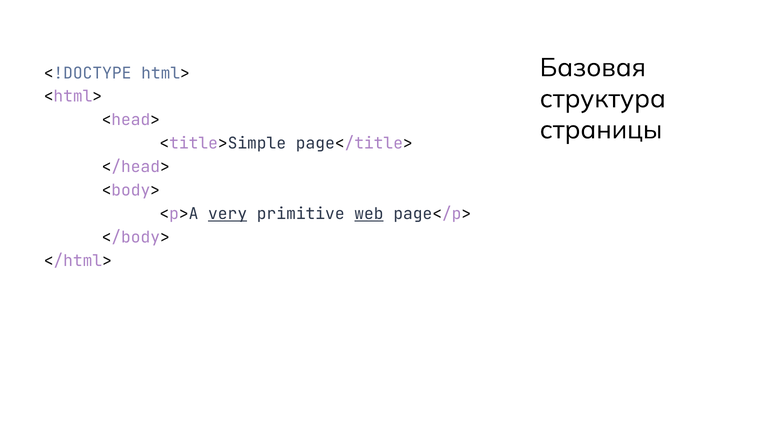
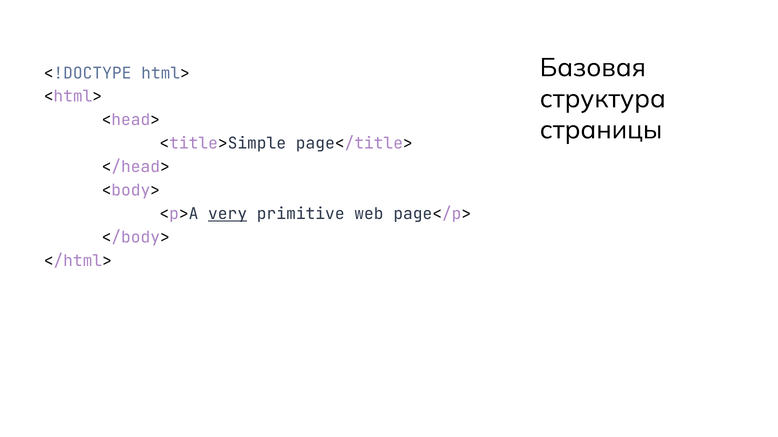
web underline: present -> none (369, 214)
